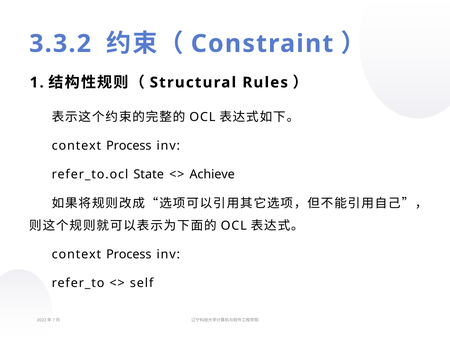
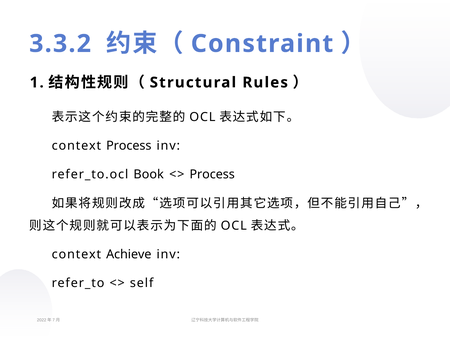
State: State -> Book (149, 175)
Achieve: Achieve -> Process (212, 175)
Process: Process -> Achieve (129, 255)
